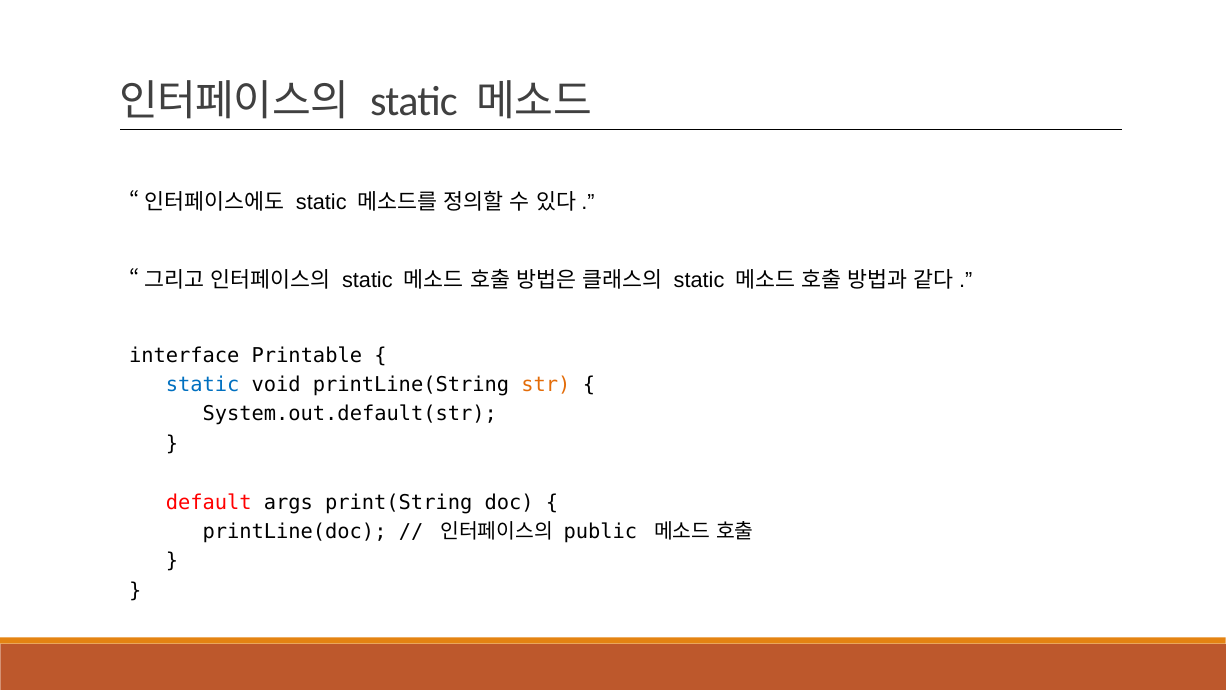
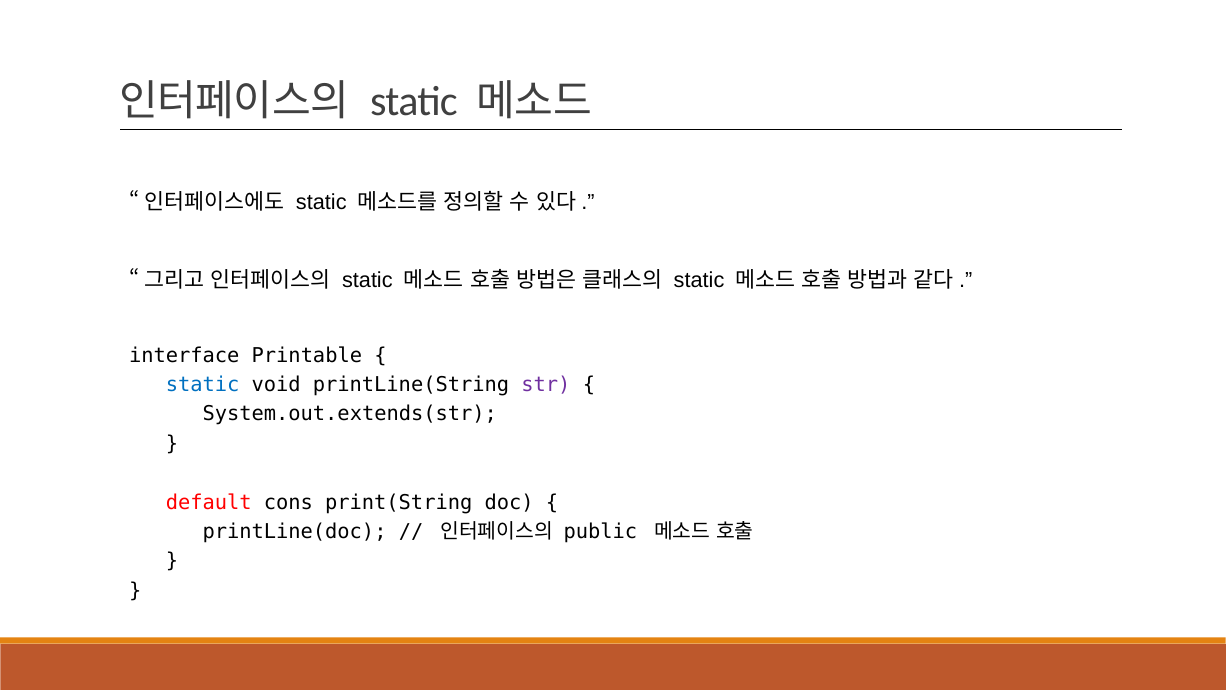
str colour: orange -> purple (546, 385)
System.out.default(str: System.out.default(str -> System.out.extends(str (350, 414)
args: args -> cons (288, 502)
